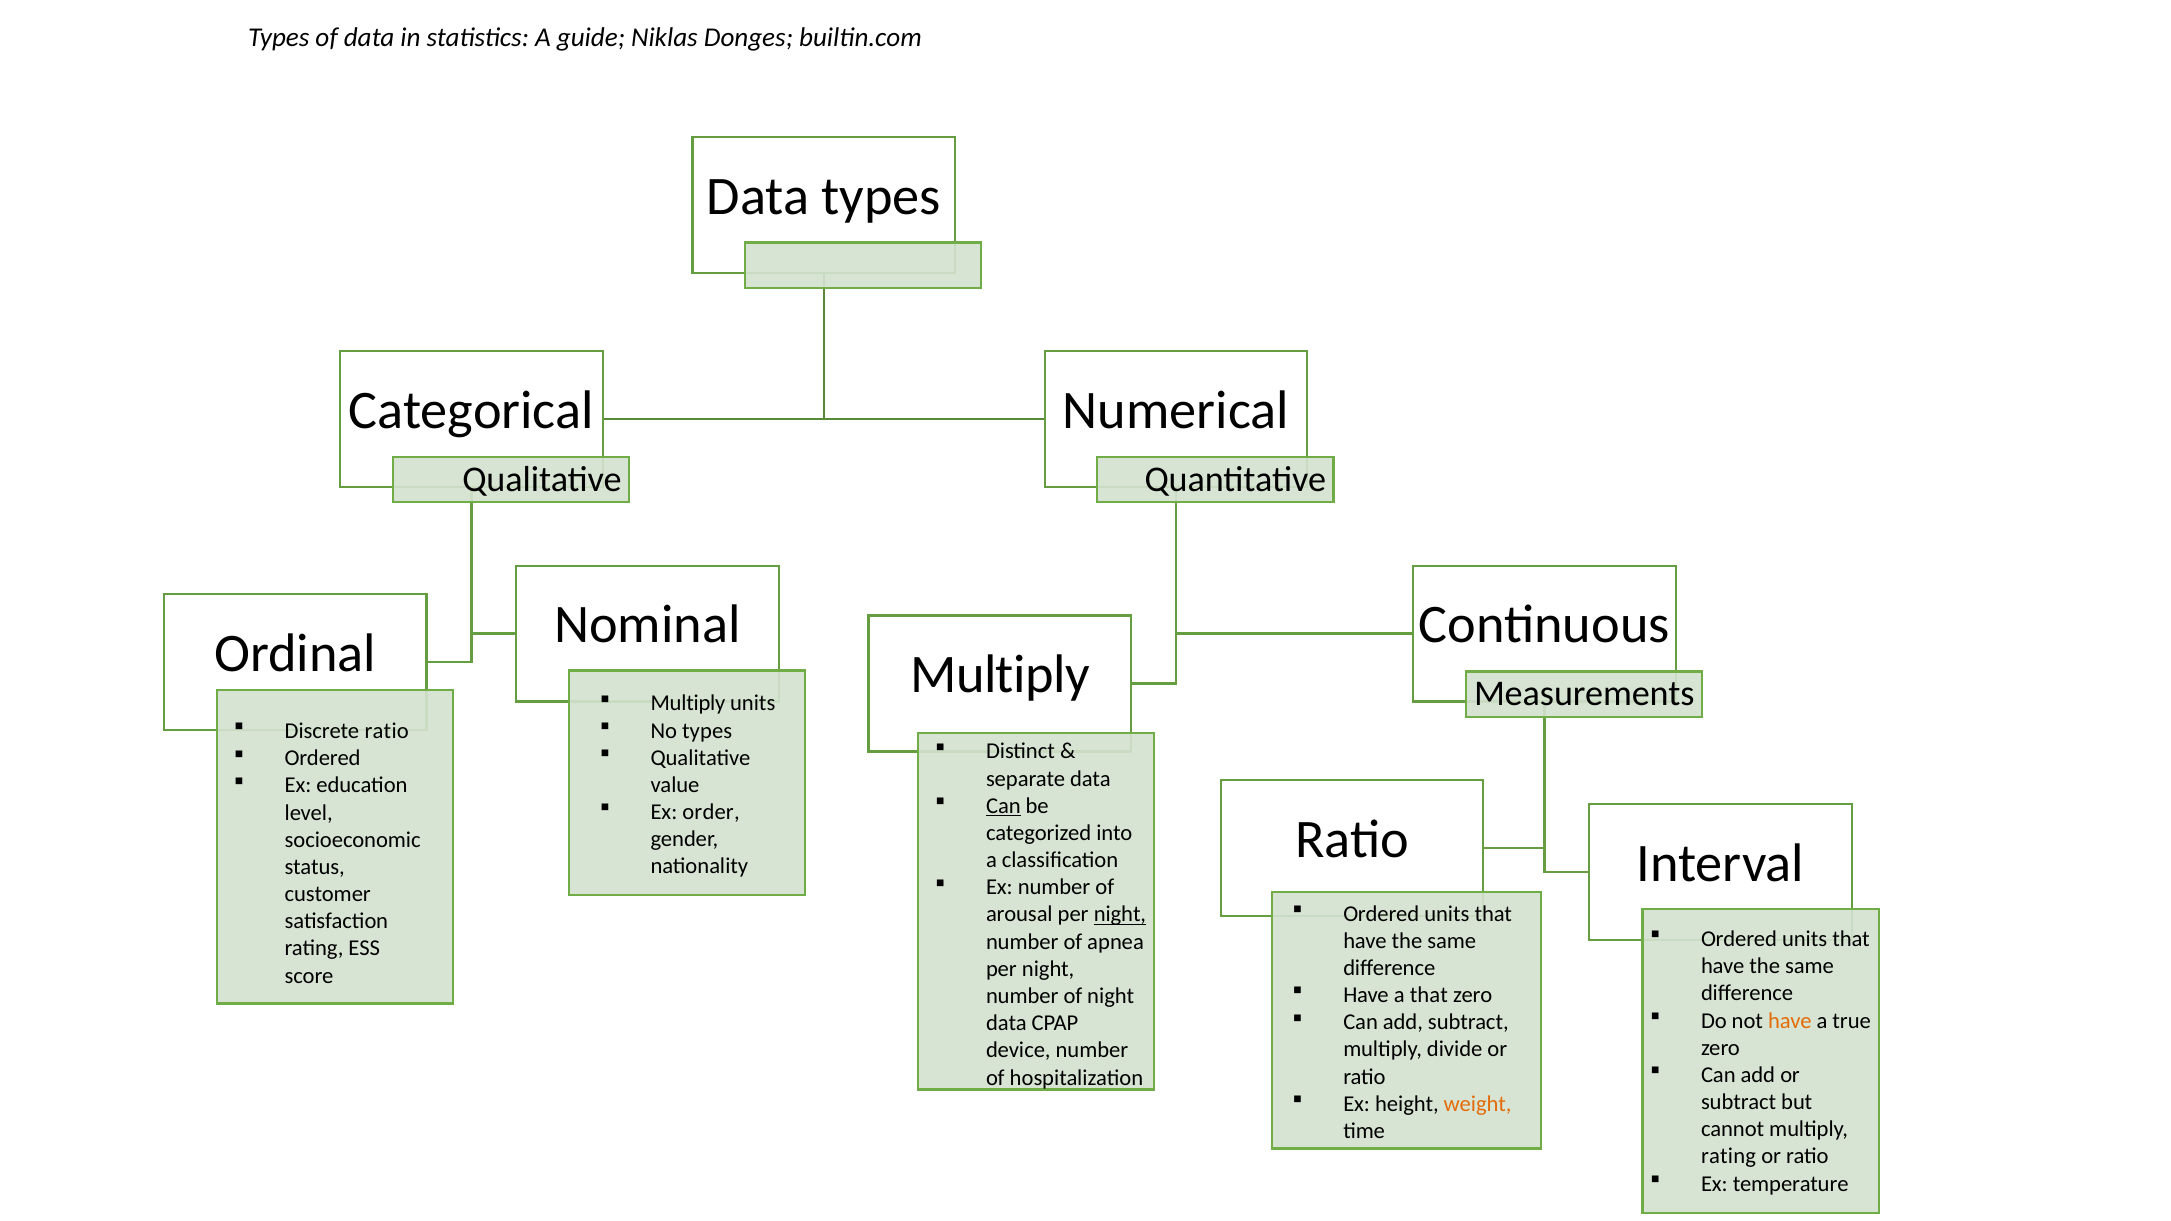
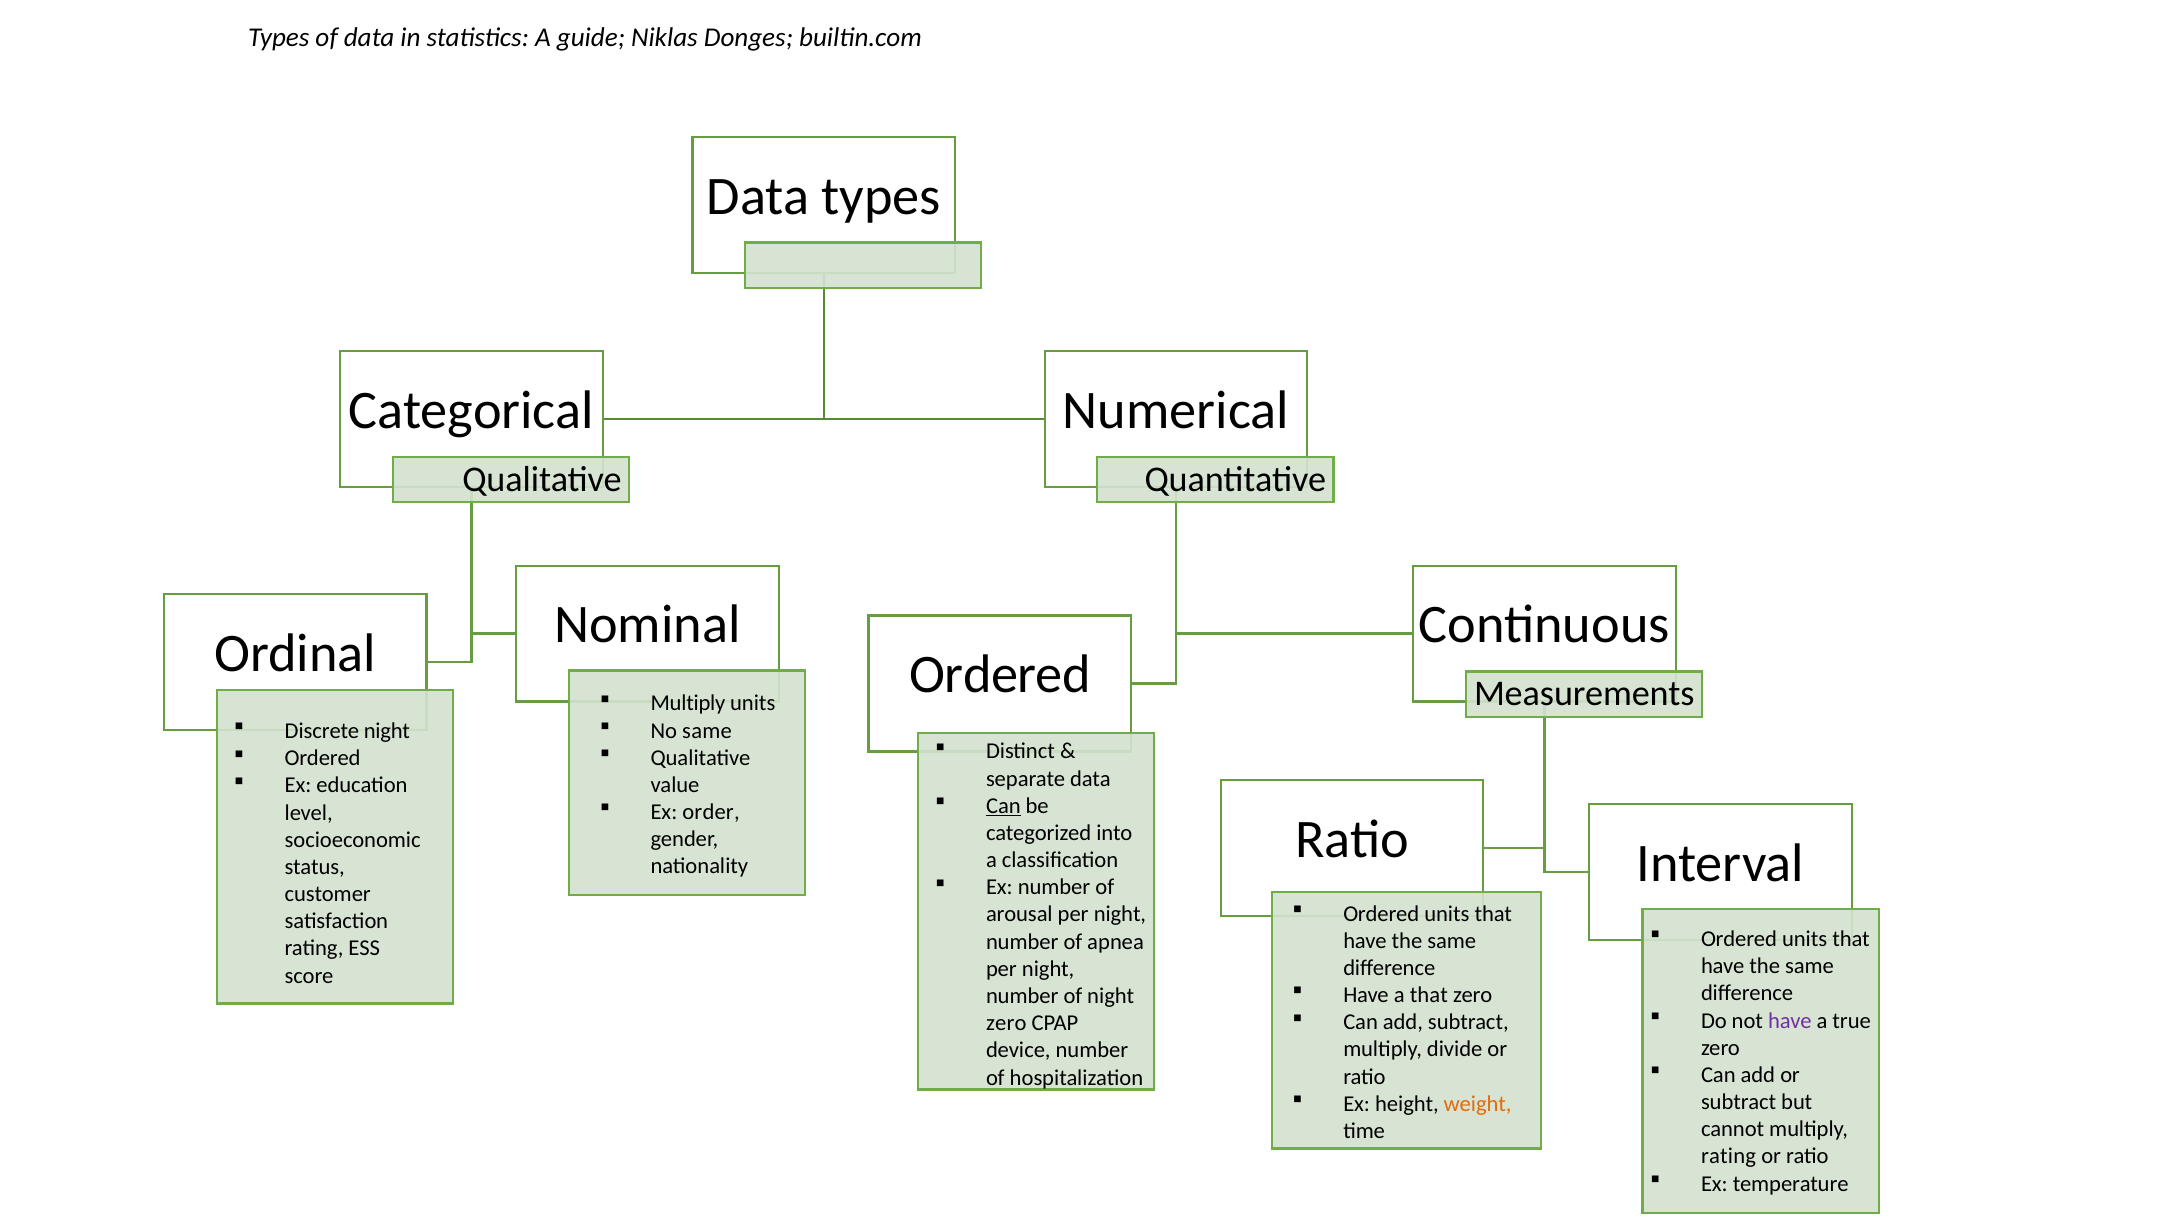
Multiply: Multiply -> Ordered (1000, 675)
No types: types -> same (707, 731)
Discrete ratio: ratio -> night (387, 731)
night underline: present -> none (1120, 915)
have colour: orange -> purple (1790, 1021)
data: data -> zero (1006, 1023)
